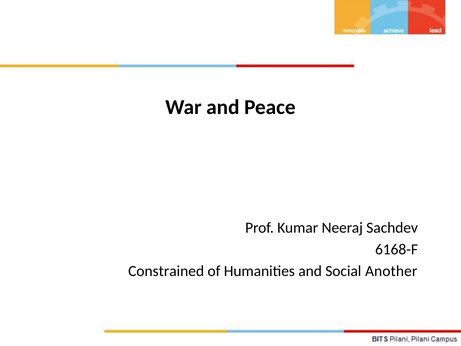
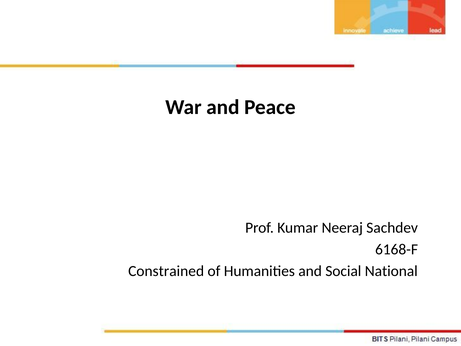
Another: Another -> National (391, 271)
